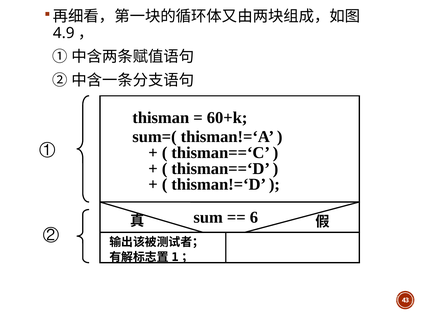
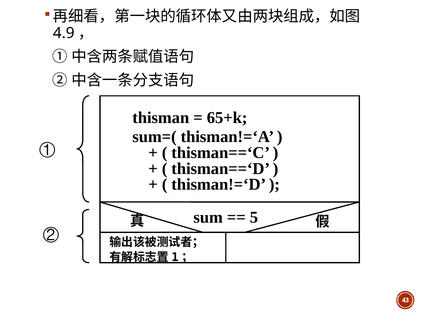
60+k: 60+k -> 65+k (227, 118)
6: 6 -> 5 (254, 217)
